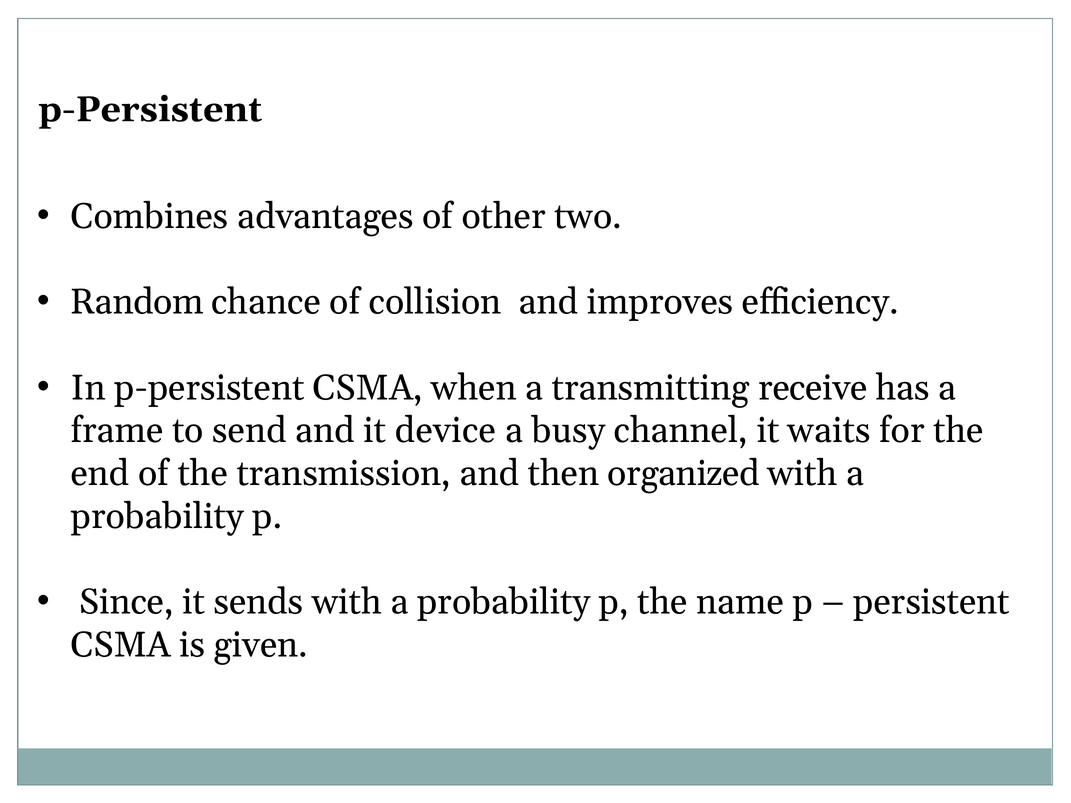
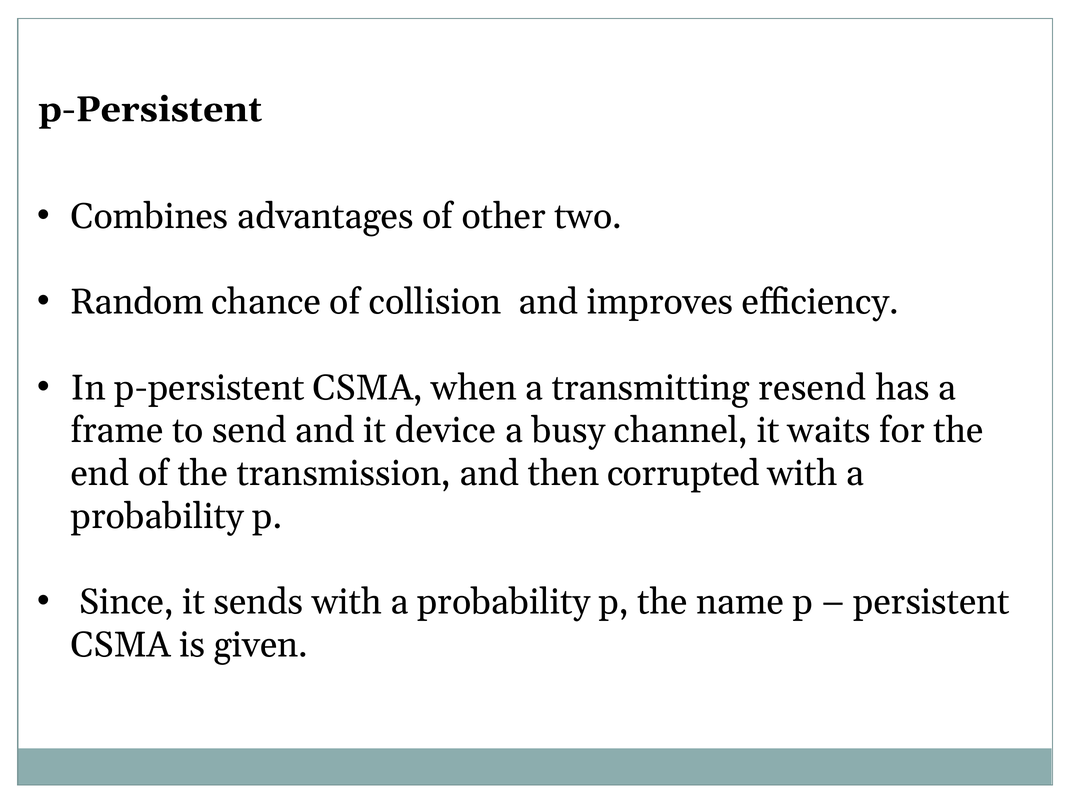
receive: receive -> resend (812, 388)
organized: organized -> corrupted (684, 474)
